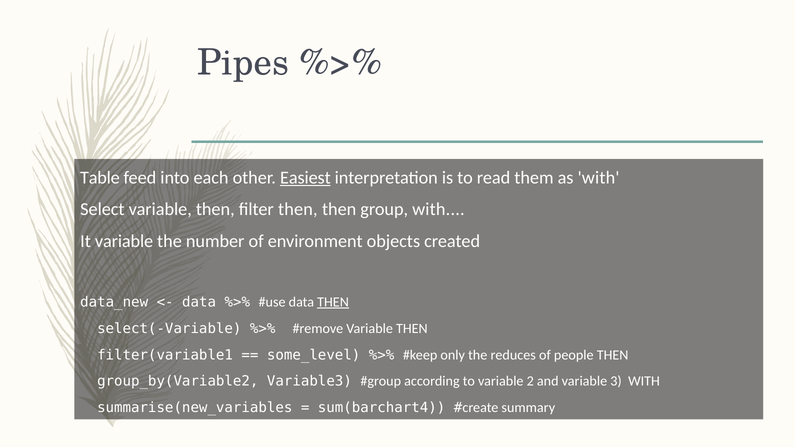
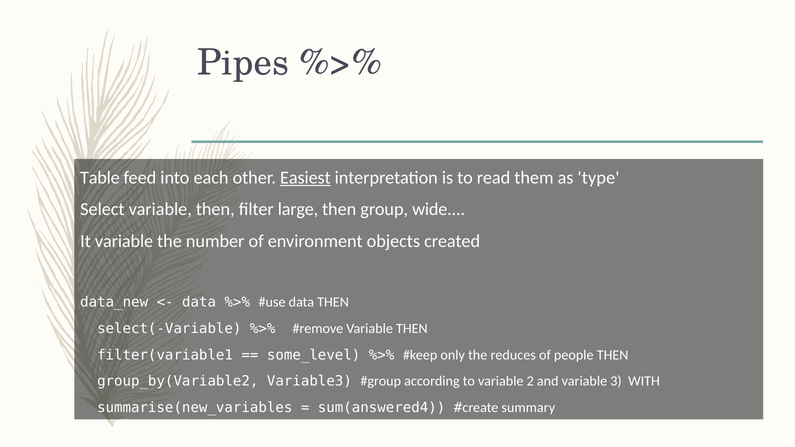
as with: with -> type (599, 178)
filter then: then -> large (298, 210)
group with: with -> wide (439, 210)
THEN underline: present -> none (333, 302)
sum(barchart4: sum(barchart4 -> sum(answered4 (382, 408)
